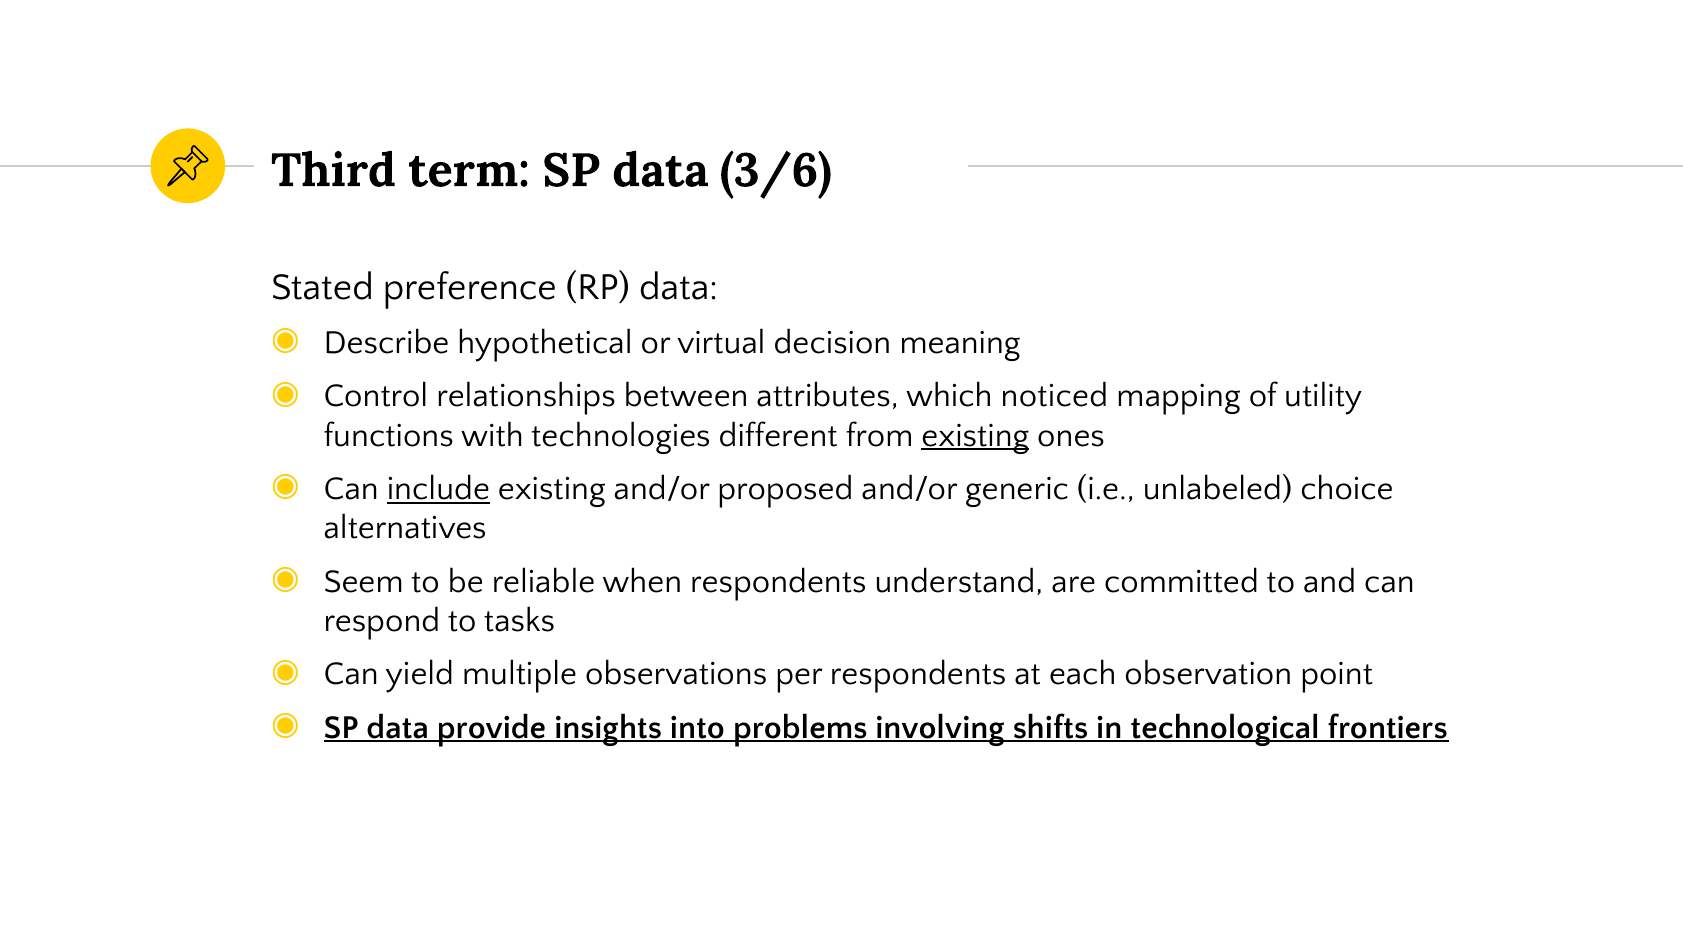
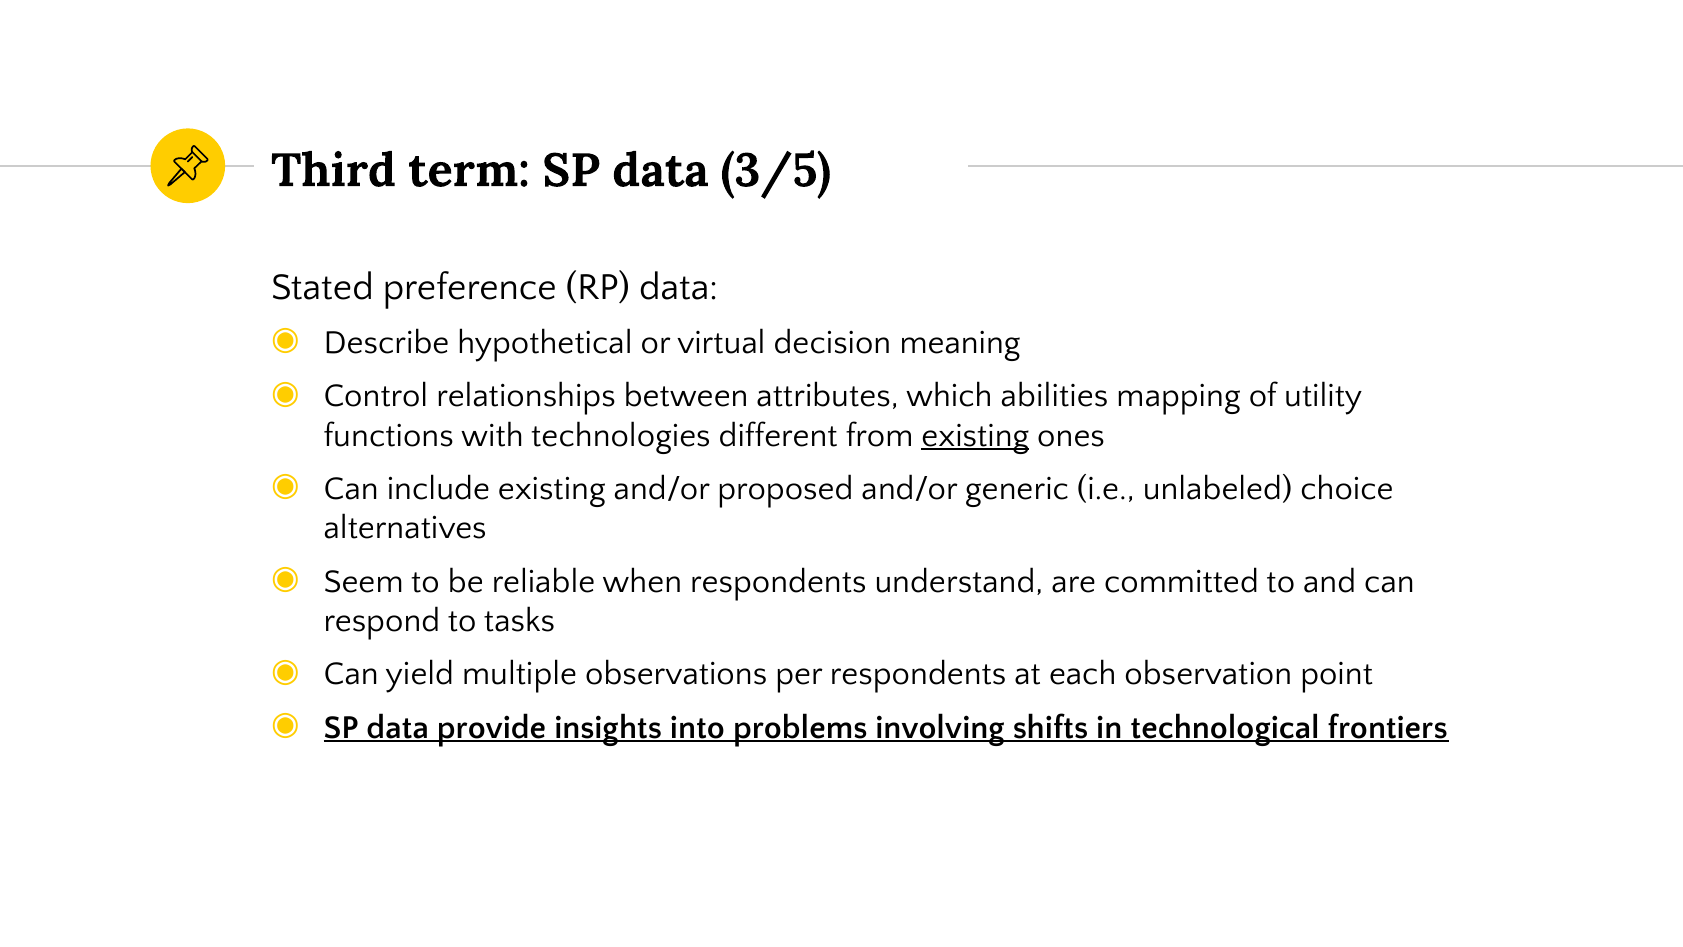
3/6: 3/6 -> 3/5 (776, 171)
noticed: noticed -> abilities (1055, 396)
include underline: present -> none (438, 488)
